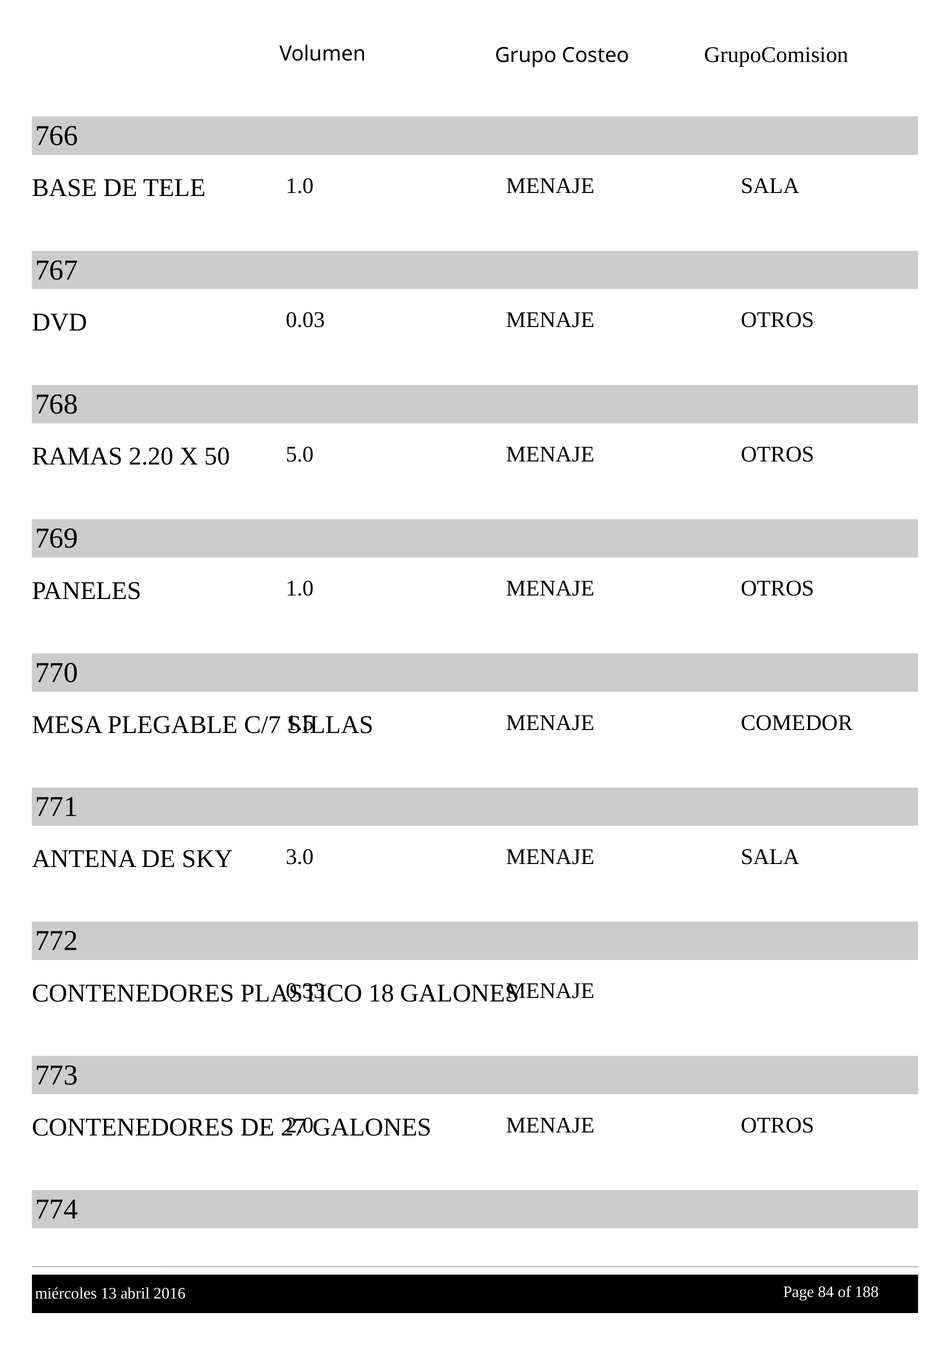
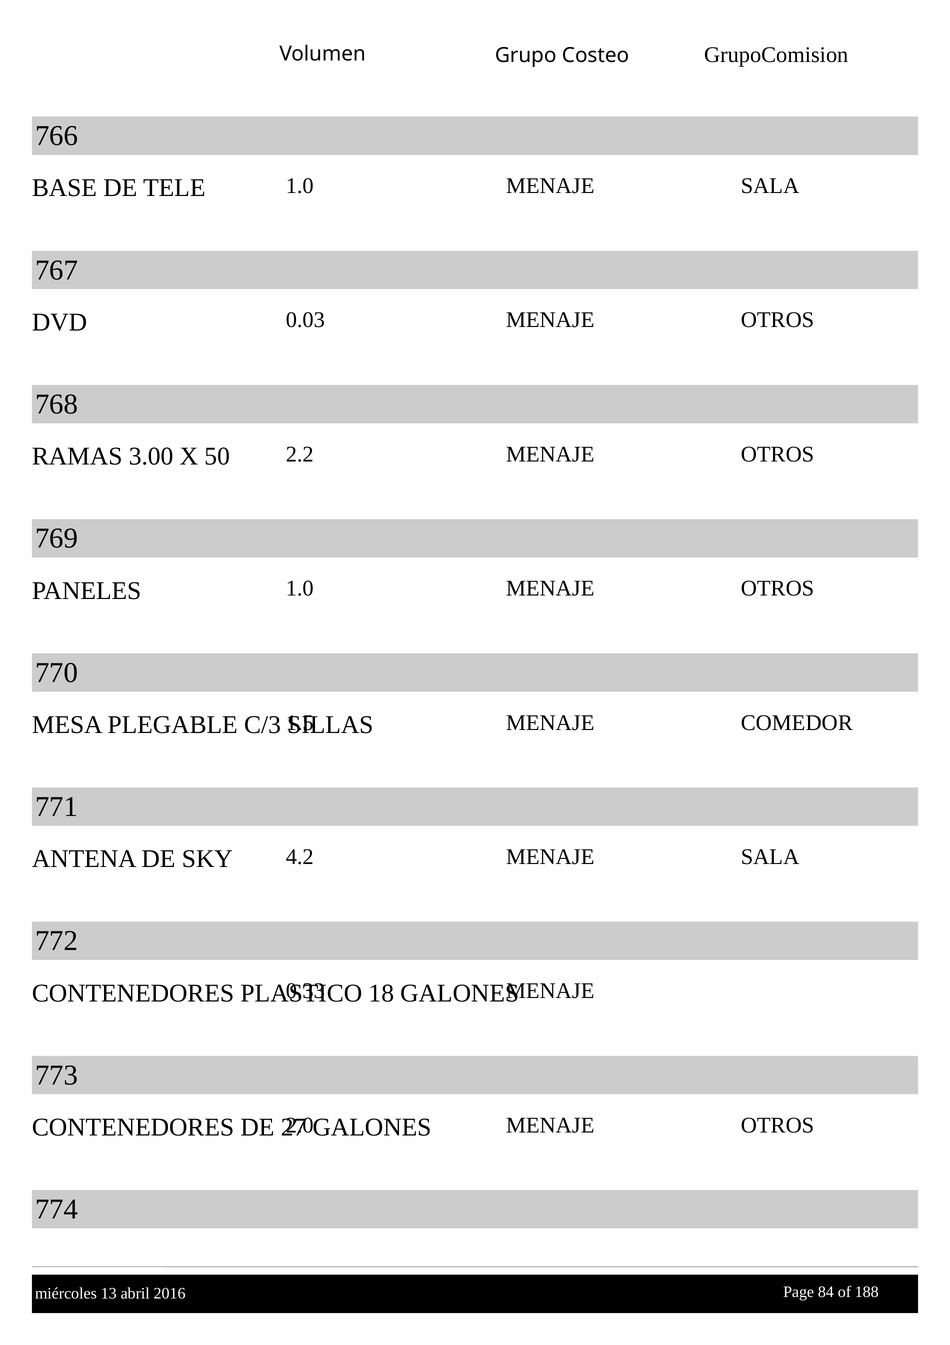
2.20: 2.20 -> 3.00 (151, 456)
5.0: 5.0 -> 2.2 (300, 454)
C/7: C/7 -> C/3 (262, 724)
3.0: 3.0 -> 4.2 (300, 856)
